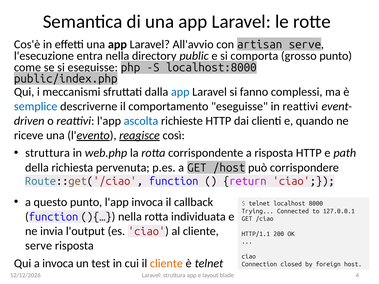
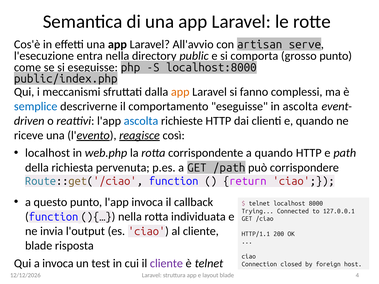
app colour: blue -> orange (180, 92)
in reattivi: reattivi -> ascolta (300, 106)
struttura: struttura -> localhost (48, 153)
a risposta: risposta -> quando (274, 153)
/host: /host -> /path (229, 168)
serve: serve -> blade (39, 246)
cliente colour: orange -> purple (166, 264)
